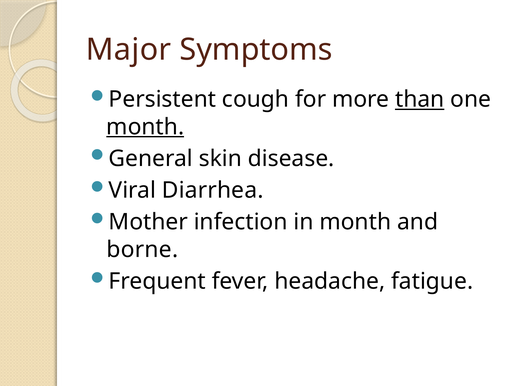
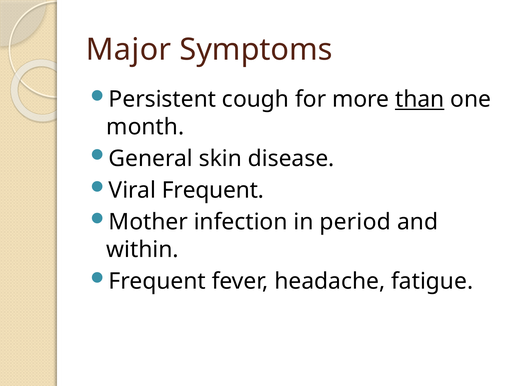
month underline: present -> none (145, 127)
Viral Diarrhea: Diarrhea -> Frequent (213, 190)
in month: month -> period (355, 222)
borne: borne -> within (143, 249)
